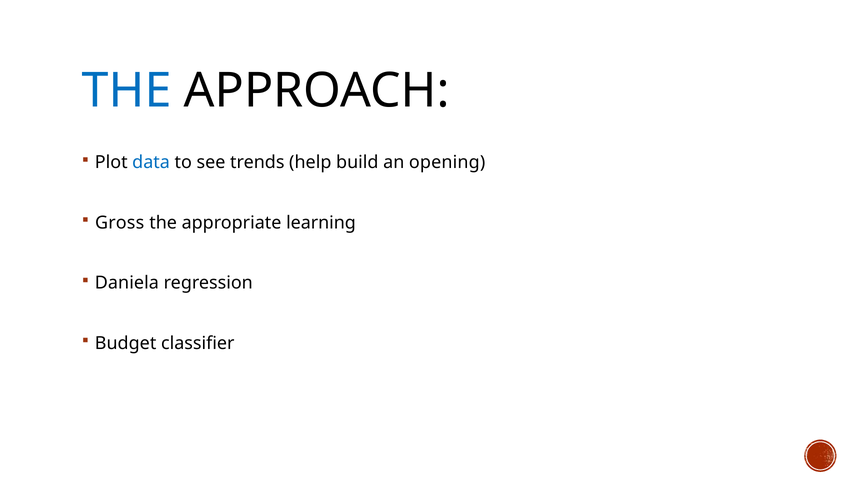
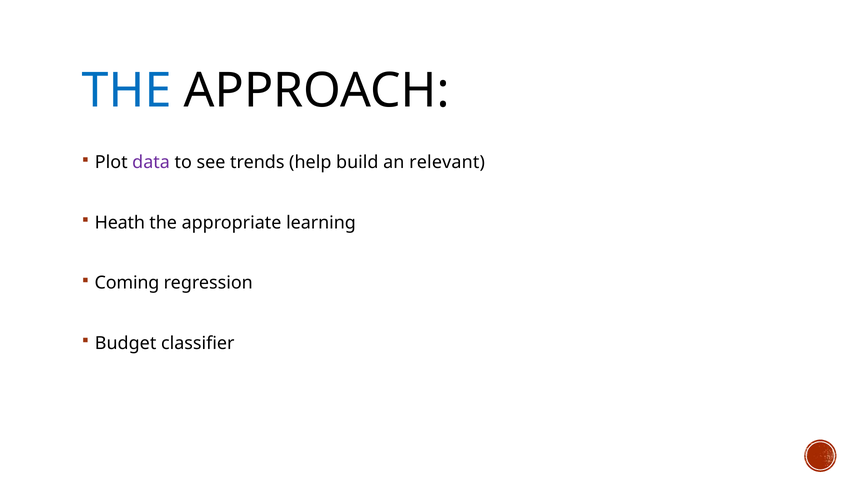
data colour: blue -> purple (151, 162)
opening: opening -> relevant (447, 162)
Gross: Gross -> Heath (120, 223)
Daniela: Daniela -> Coming (127, 283)
